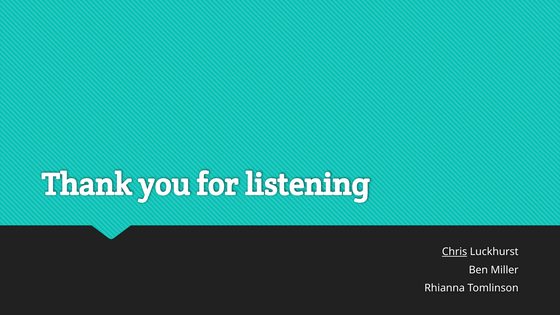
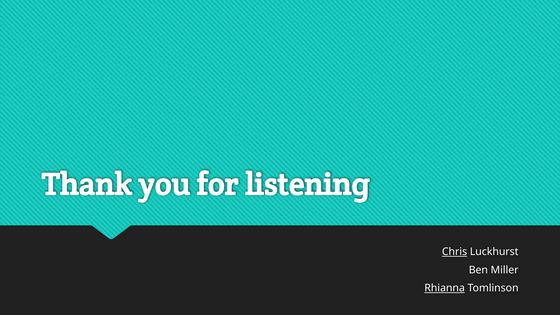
Rhianna underline: none -> present (445, 288)
